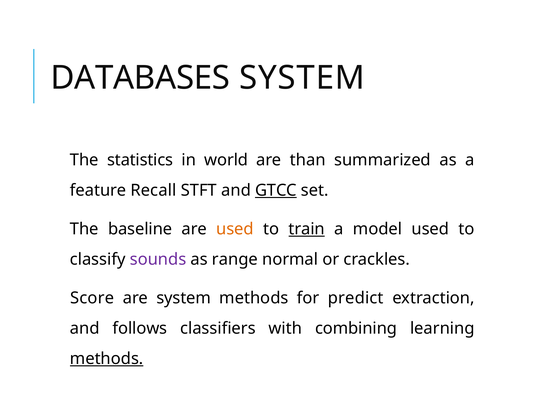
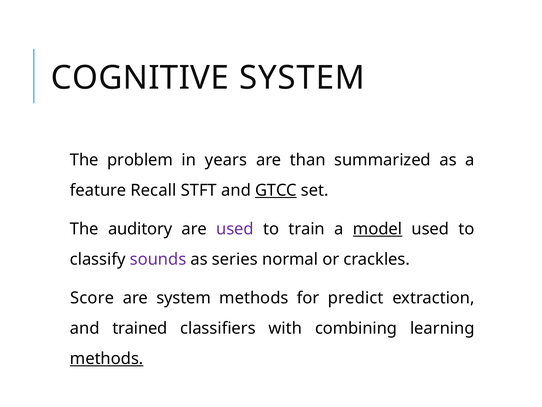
DATABASES: DATABASES -> COGNITIVE (140, 78)
statistics: statistics -> problem (140, 160)
world: world -> years (226, 160)
baseline: baseline -> auditory (140, 229)
used colour: orange -> purple (235, 229)
train underline: present -> none (307, 229)
model underline: none -> present (378, 229)
range: range -> series (235, 259)
follows: follows -> trained (140, 328)
